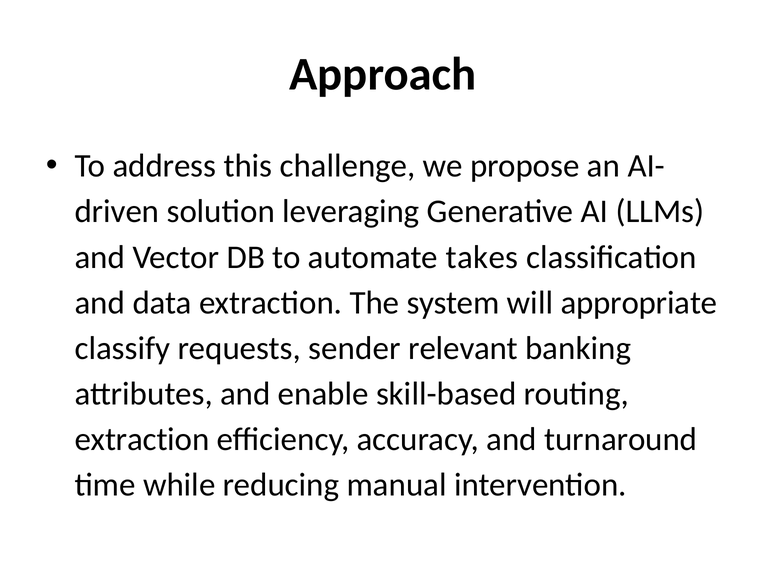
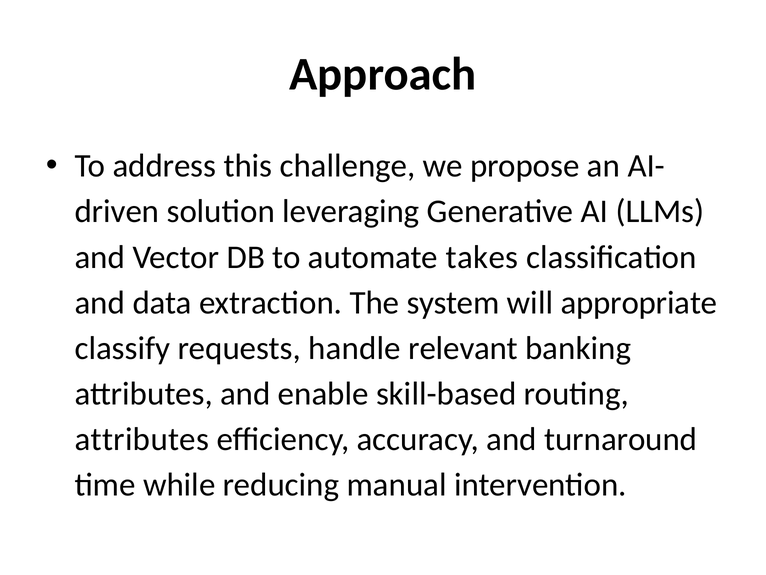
sender: sender -> handle (355, 348)
extraction: extraction -> attributes (142, 439)
